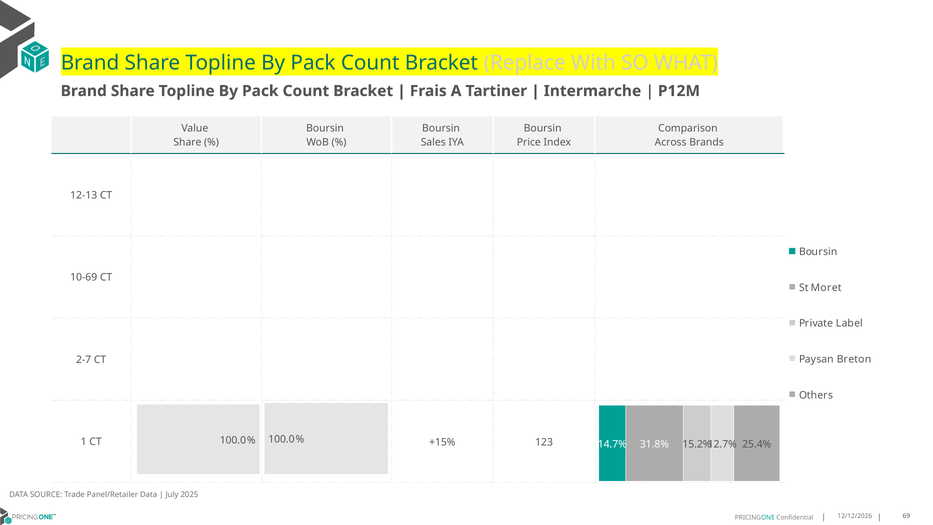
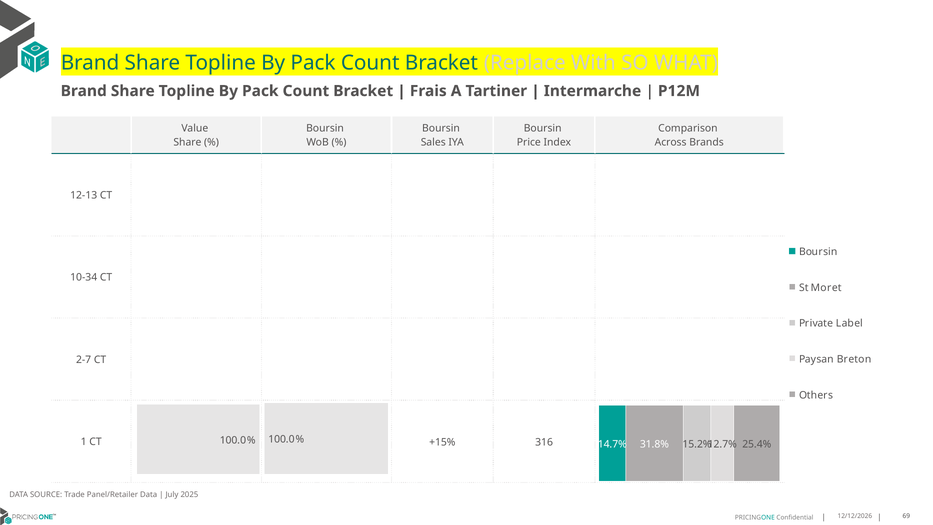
10-69: 10-69 -> 10-34 (84, 277)
123: 123 -> 316 (544, 442)
